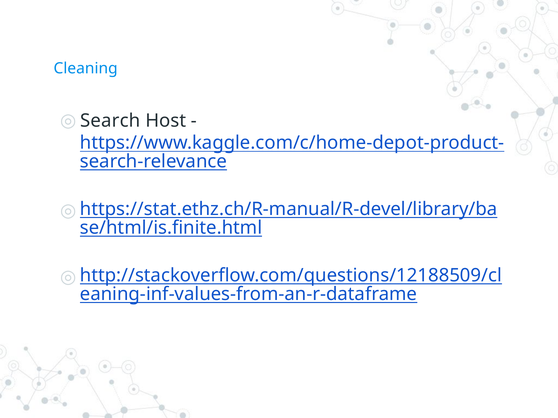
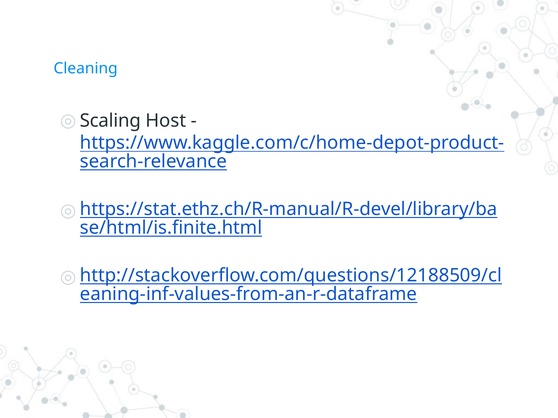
Search: Search -> Scaling (110, 121)
